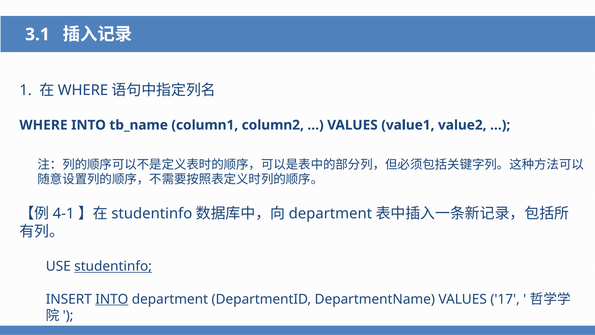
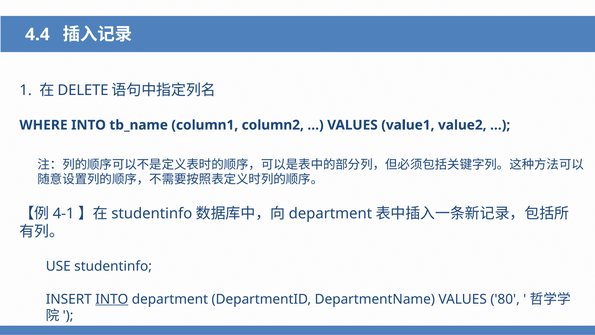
3.1: 3.1 -> 4.4 (37, 34)
WHERE: WHERE -> DELETE (83, 90)
studentinfo underline: present -> none (113, 266)
17: 17 -> 80 (505, 299)
